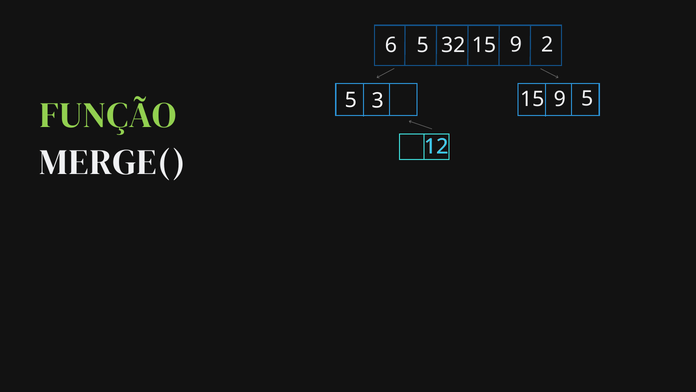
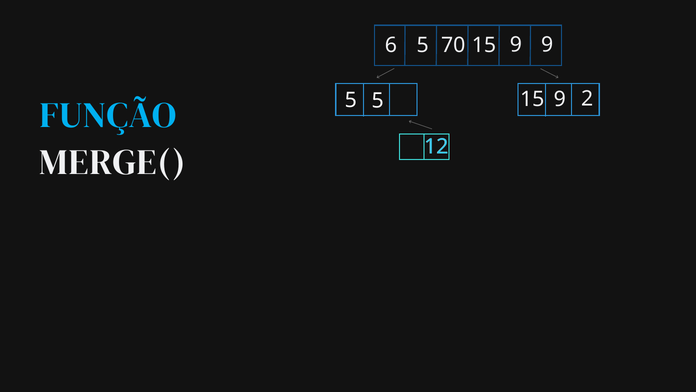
32: 32 -> 70 (453, 45)
9 2: 2 -> 9 (547, 45)
9 5: 5 -> 2 (587, 99)
5 3: 3 -> 5 (378, 100)
FUNÇÃO colour: light green -> light blue (108, 115)
